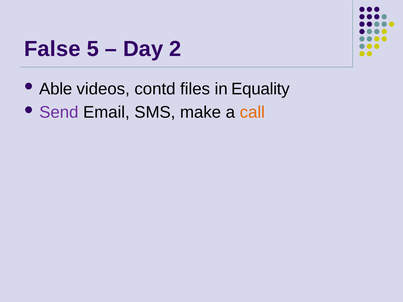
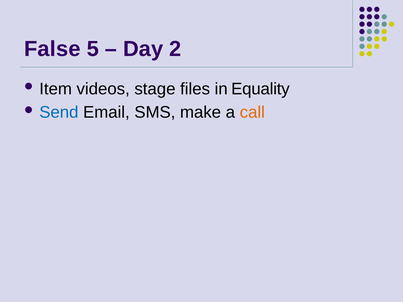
Able: Able -> Item (56, 89)
contd: contd -> stage (155, 89)
Send colour: purple -> blue (59, 113)
